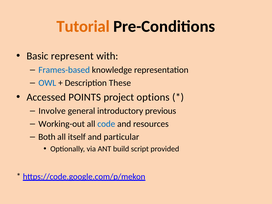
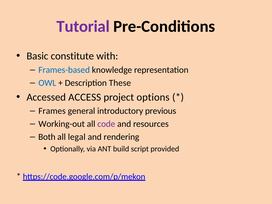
Tutorial colour: orange -> purple (83, 26)
represent: represent -> constitute (72, 56)
POINTS: POINTS -> ACCESS (85, 97)
Involve: Involve -> Frames (52, 111)
code colour: blue -> purple (106, 124)
itself: itself -> legal (77, 137)
particular: particular -> rendering (121, 137)
